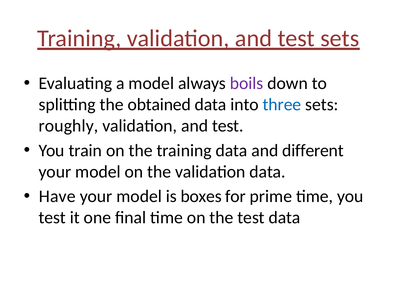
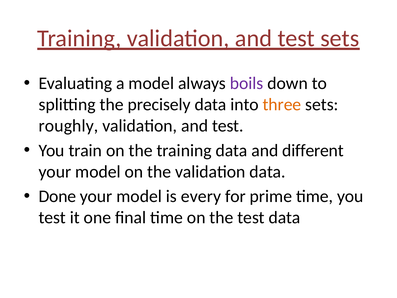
obtained: obtained -> precisely (159, 104)
three colour: blue -> orange (282, 104)
Have: Have -> Done (57, 196)
boxes: boxes -> every (201, 196)
